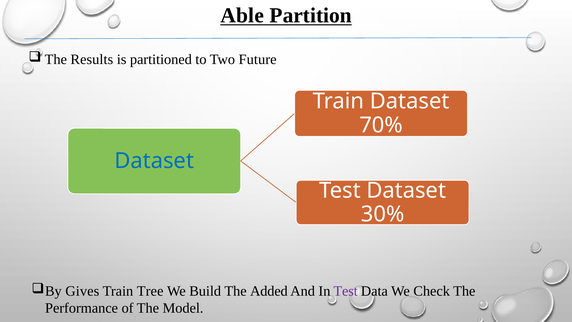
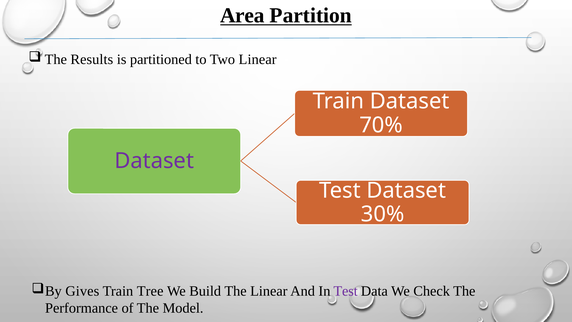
Able: Able -> Area (242, 15)
Two Future: Future -> Linear (258, 59)
Dataset colour: blue -> purple (154, 161)
The Added: Added -> Linear (269, 291)
